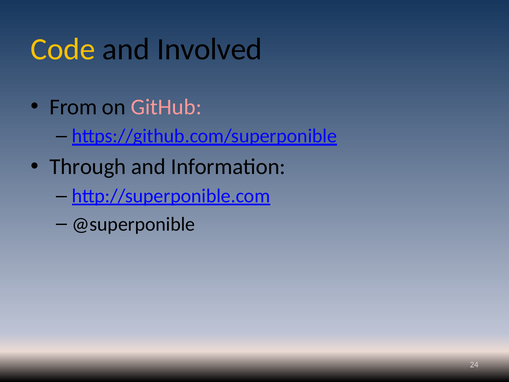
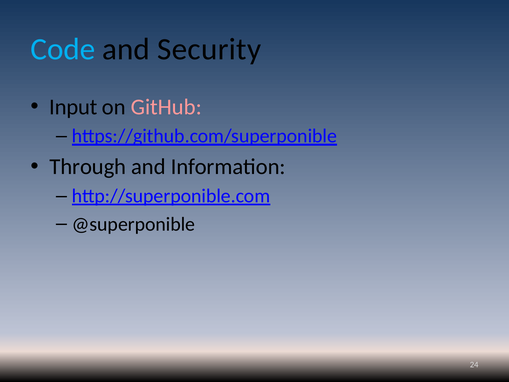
Code colour: yellow -> light blue (63, 49)
Involved: Involved -> Security (209, 49)
From: From -> Input (73, 107)
